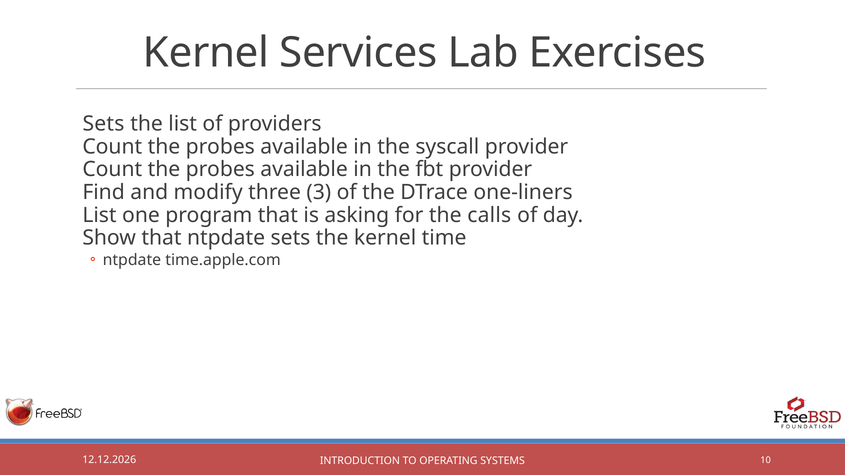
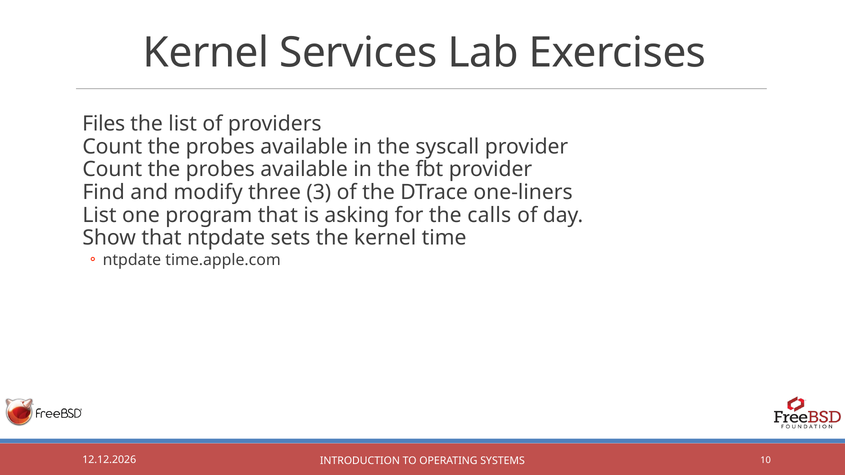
Sets: Sets -> Files (104, 124)
